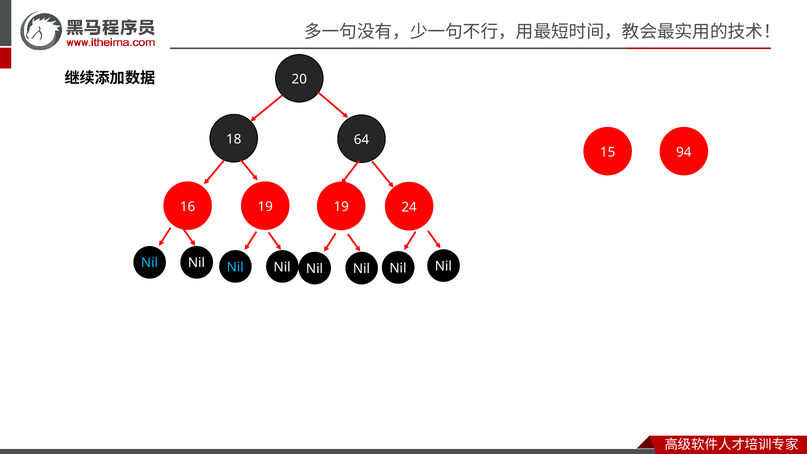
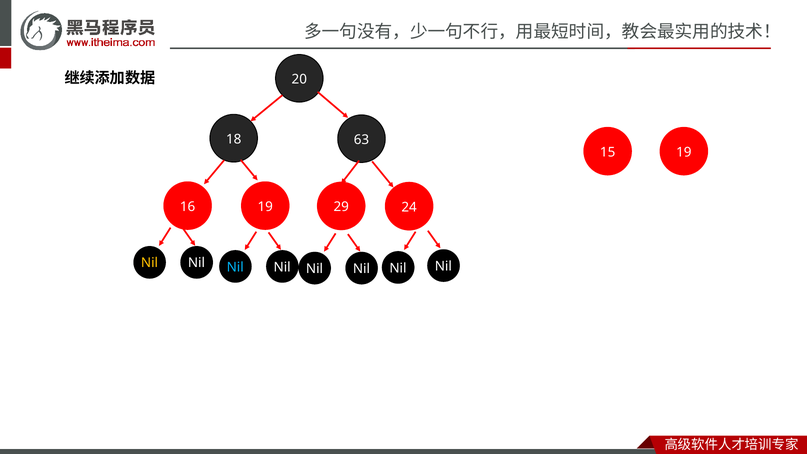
64: 64 -> 63 (361, 140)
15 94: 94 -> 19 (684, 152)
16 19: 19 -> 29 (341, 207)
Nil colour: light blue -> yellow (149, 263)
